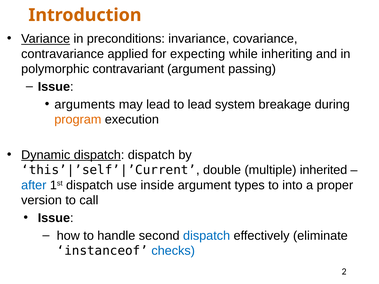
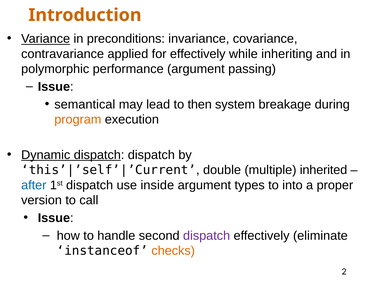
for expecting: expecting -> effectively (198, 54)
contravariant: contravariant -> performance (128, 69)
arguments: arguments -> semantical (85, 104)
to lead: lead -> then (200, 104)
dispatch colour: blue -> purple (207, 236)
checks colour: blue -> orange (173, 251)
